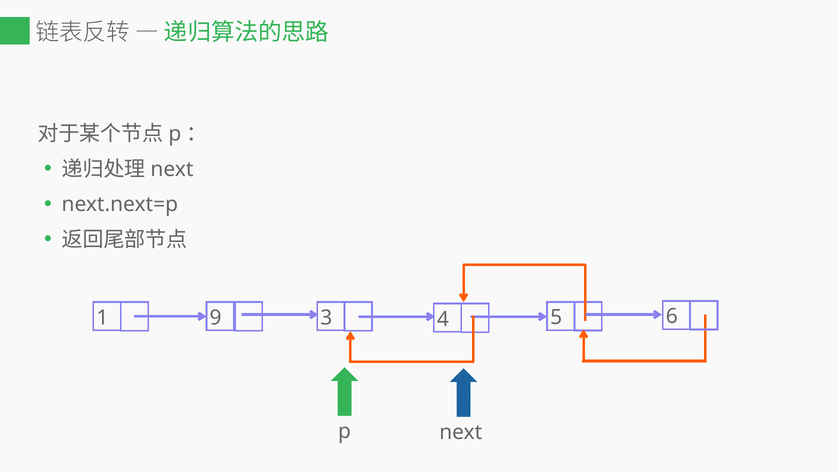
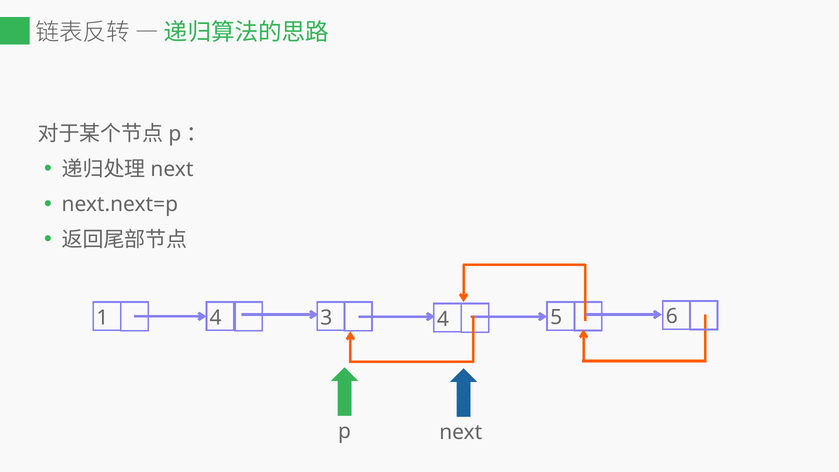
1 9: 9 -> 4 (216, 318)
